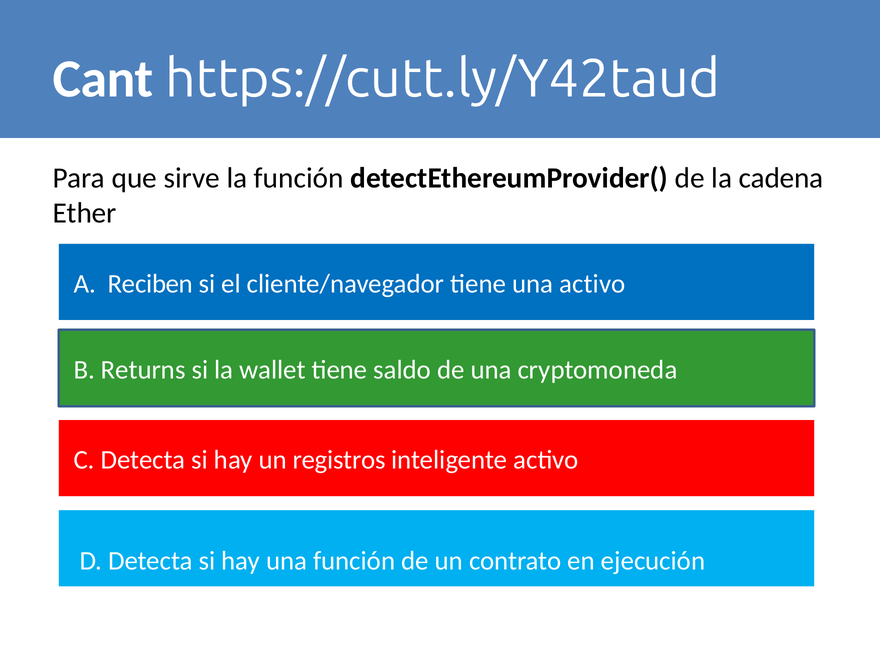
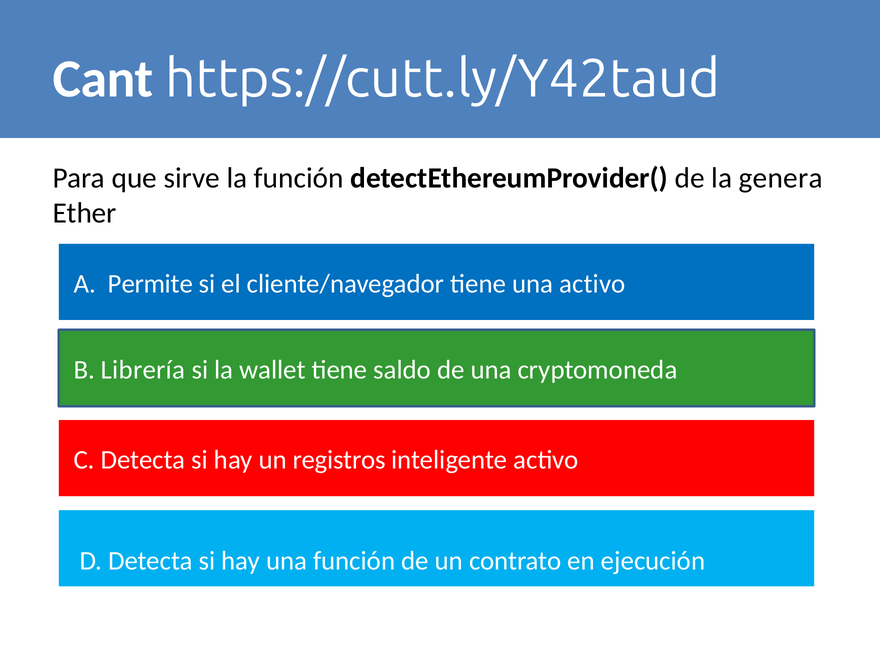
cadena: cadena -> genera (781, 178)
Reciben: Reciben -> Permite (150, 284)
Returns: Returns -> Librería (143, 370)
